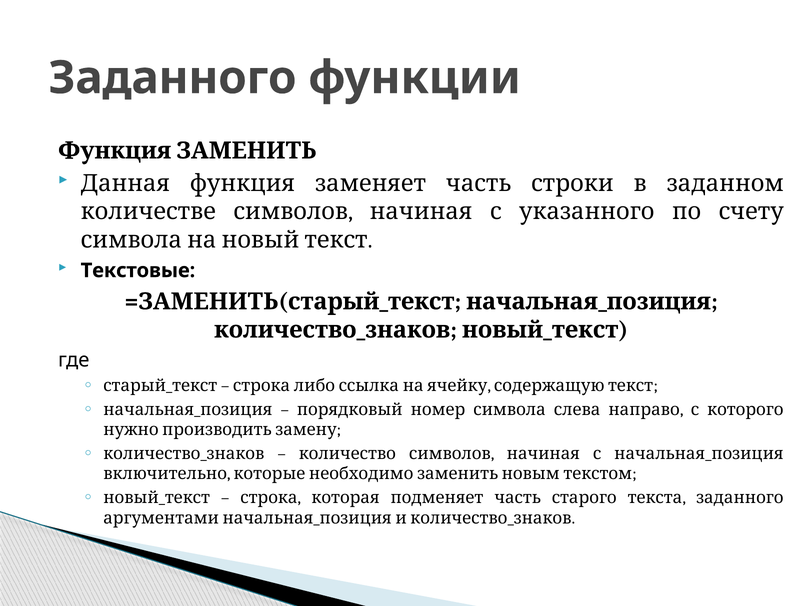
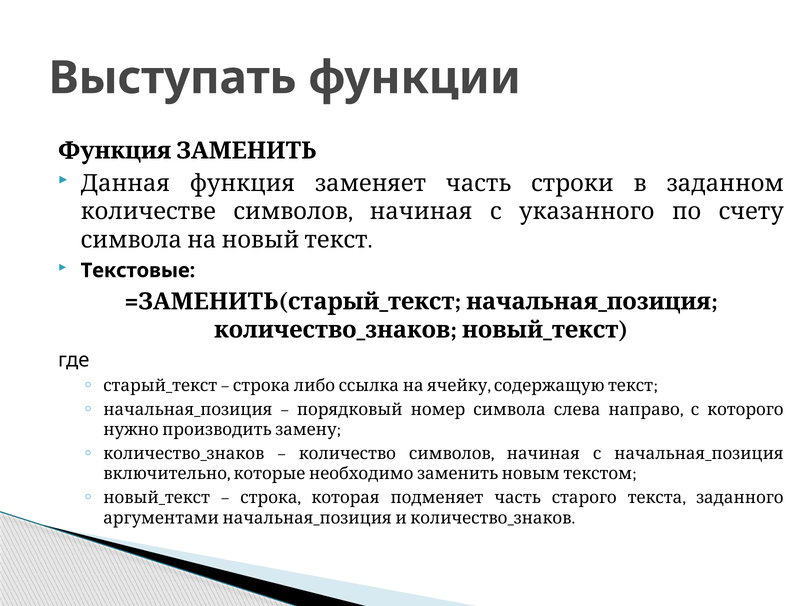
Заданного: Заданного -> Выступать (172, 78)
